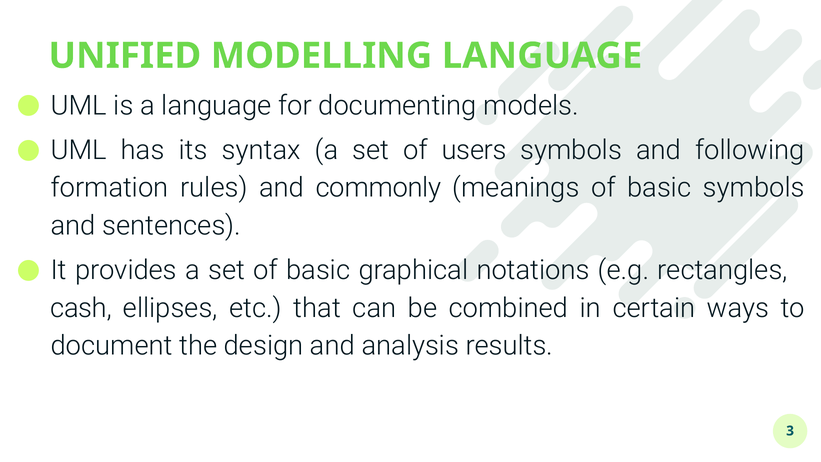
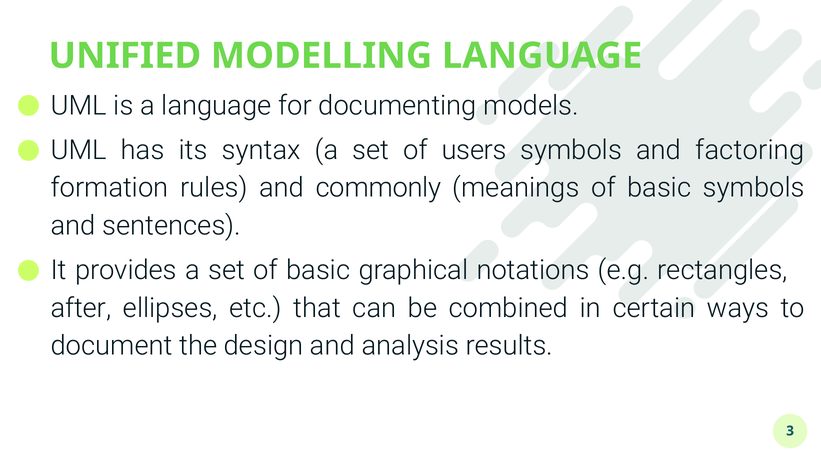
following: following -> factoring (750, 150)
cash: cash -> after (81, 308)
